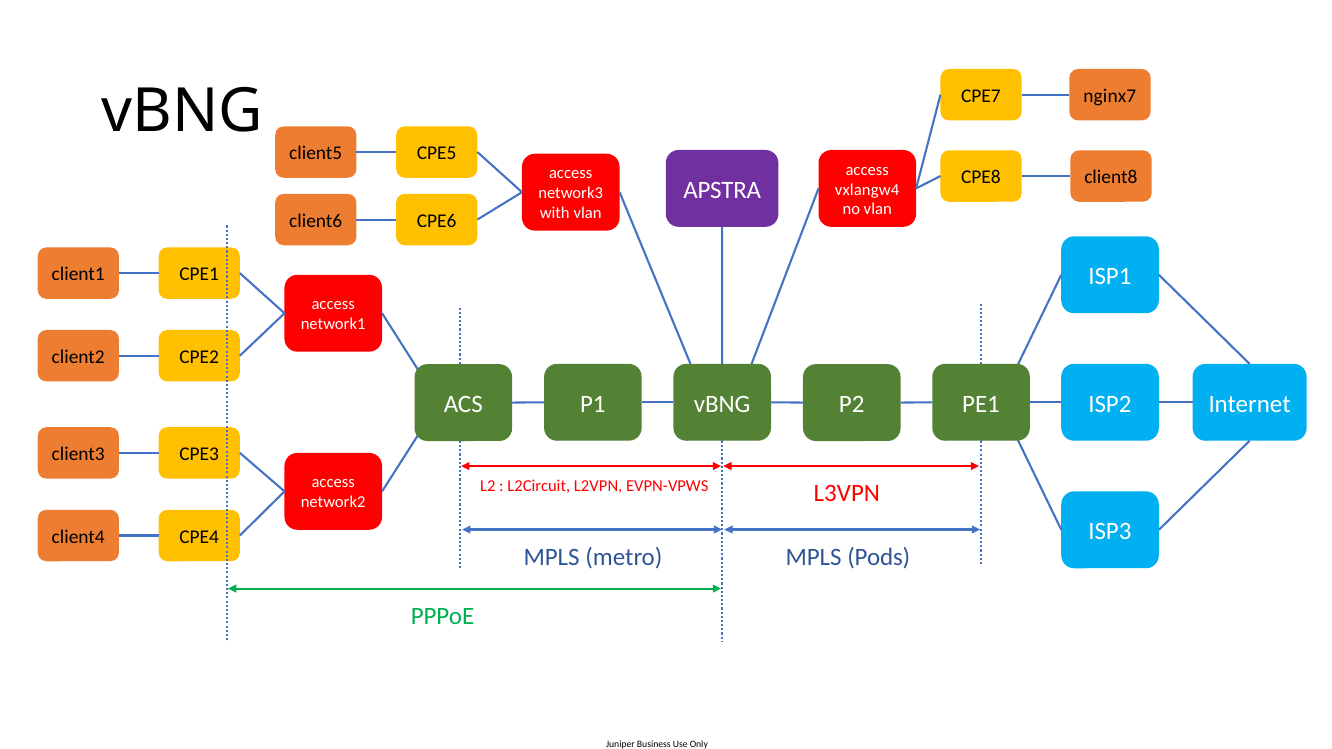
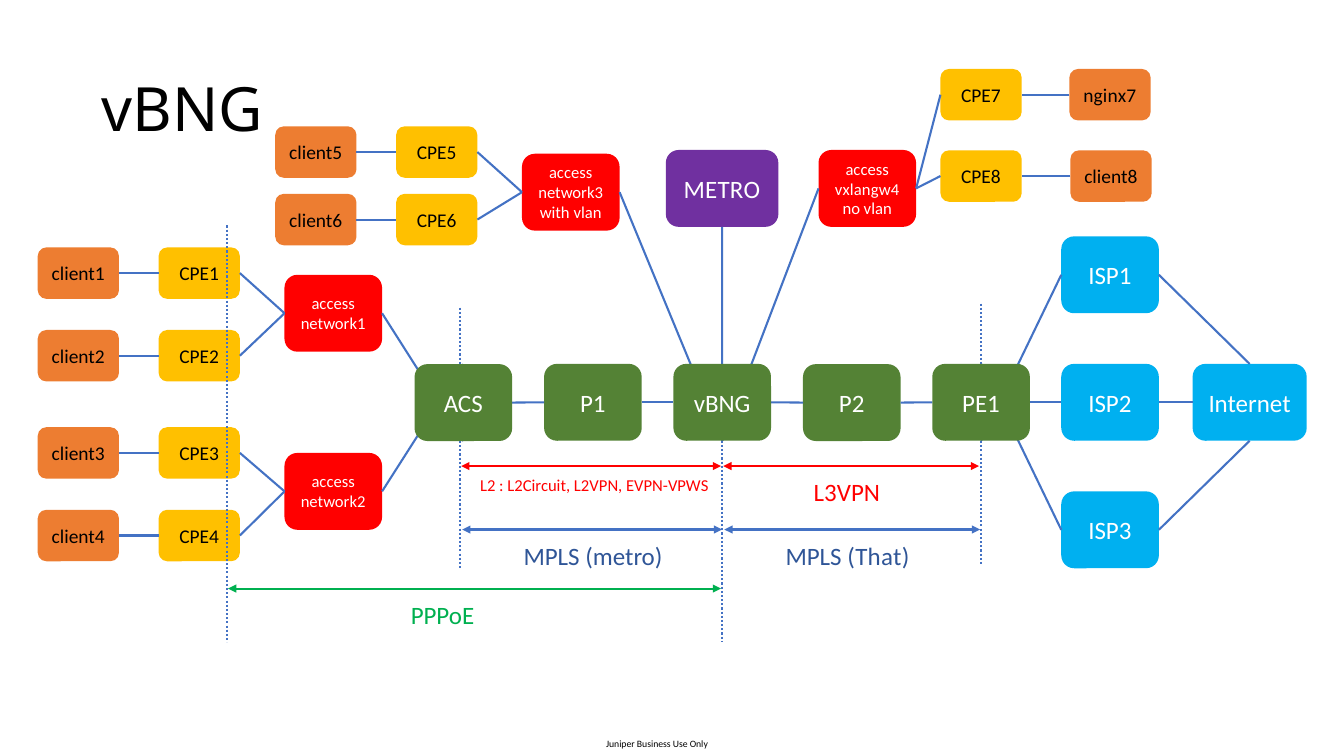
APSTRA: APSTRA -> METRO (722, 190)
Pods: Pods -> That (878, 557)
